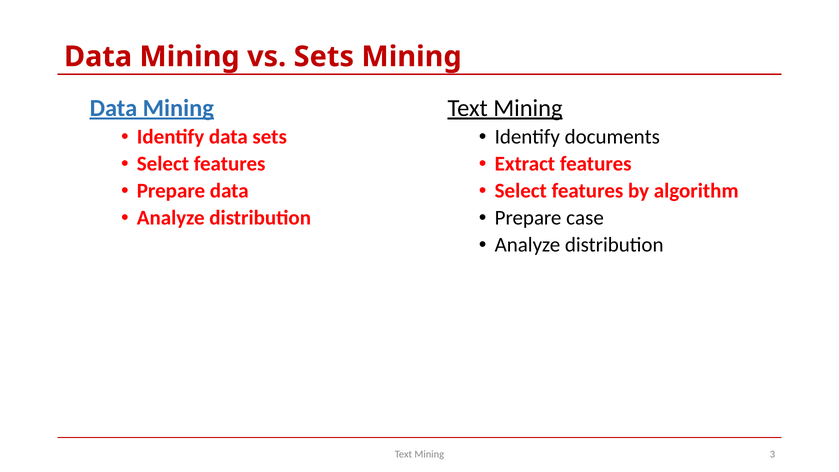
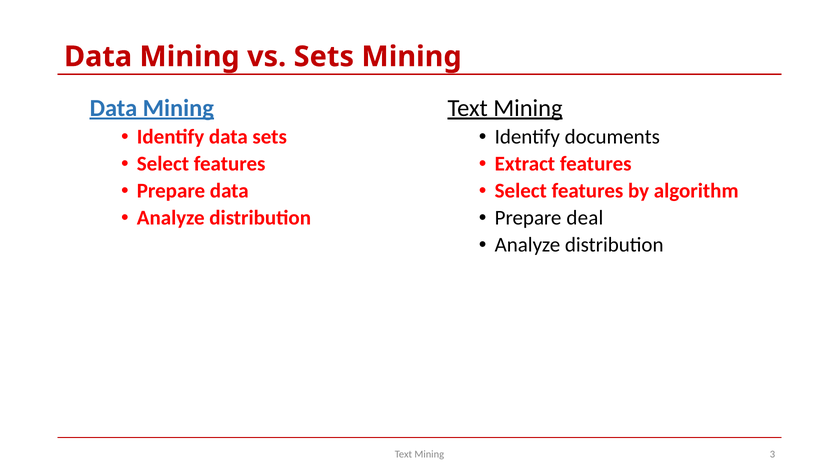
case: case -> deal (585, 218)
